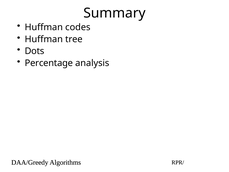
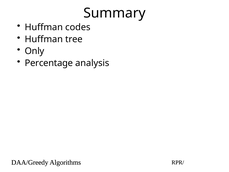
Dots: Dots -> Only (35, 51)
